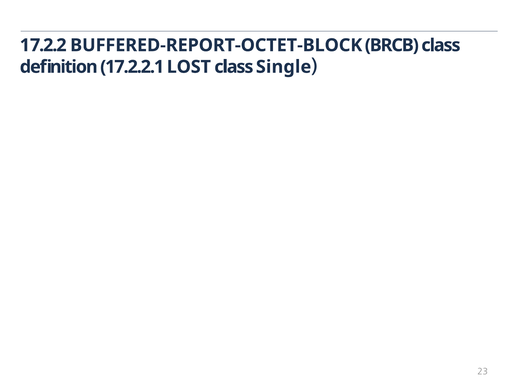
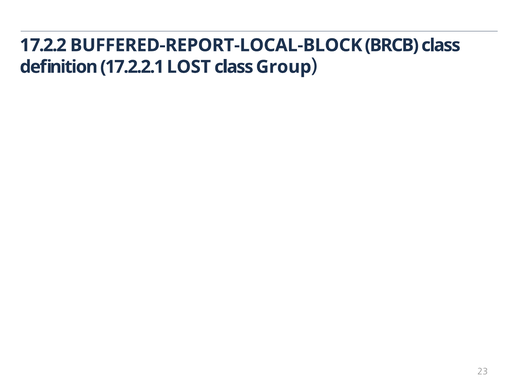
BUFFERED-REPORT-OCTET-BLOCK: BUFFERED-REPORT-OCTET-BLOCK -> BUFFERED-REPORT-LOCAL-BLOCK (216, 45)
Single: Single -> Group (284, 67)
